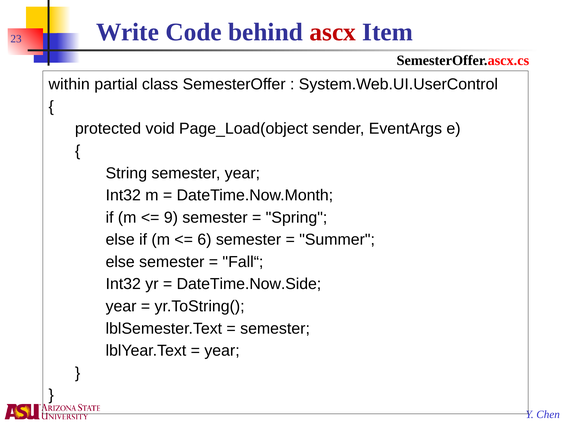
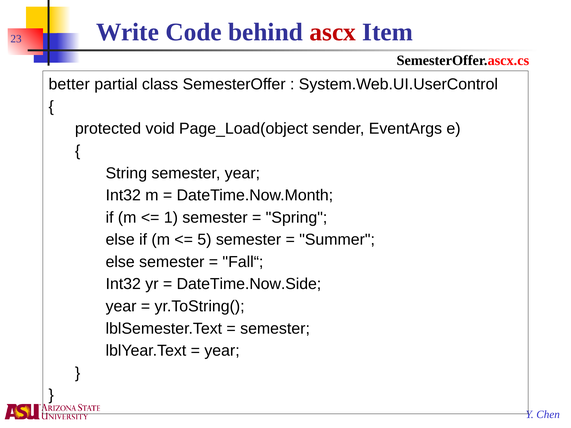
within: within -> better (69, 84)
9: 9 -> 1 (171, 218)
6: 6 -> 5 (204, 240)
